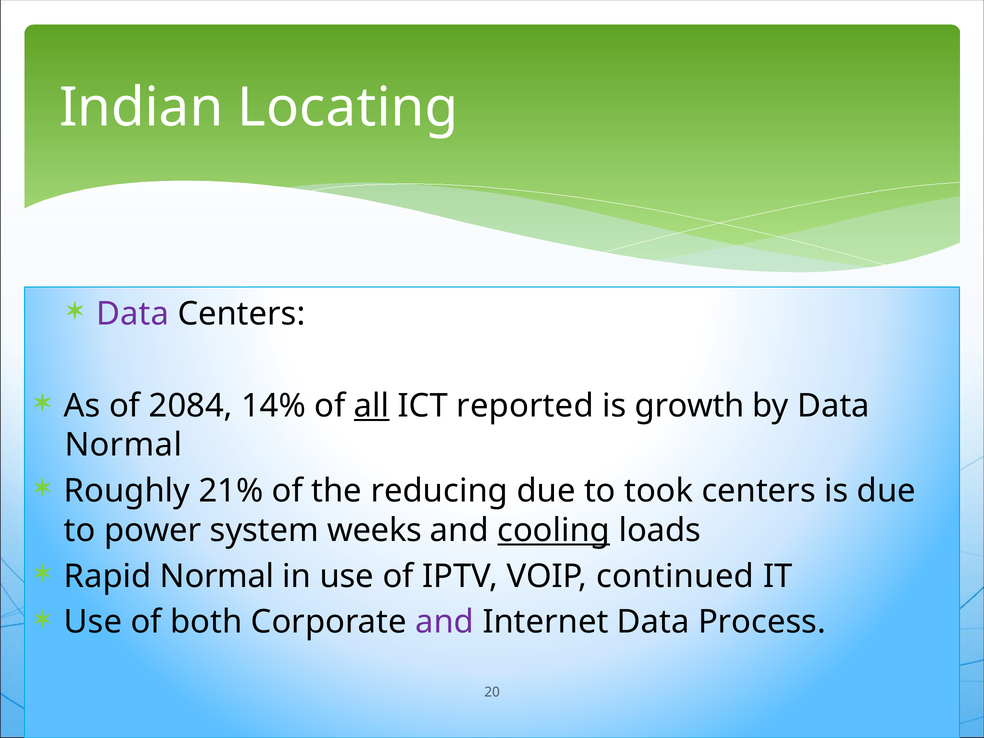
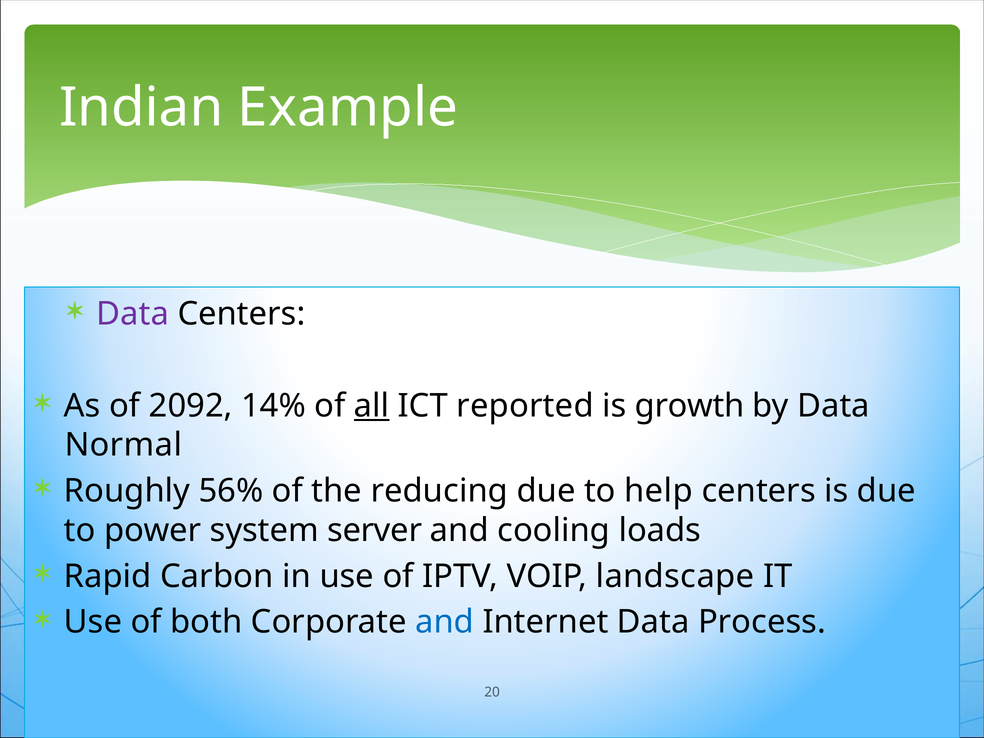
Locating: Locating -> Example (348, 108)
2084: 2084 -> 2092 (191, 406)
21%: 21% -> 56% (231, 491)
took: took -> help (659, 491)
weeks: weeks -> server (375, 530)
cooling underline: present -> none (554, 530)
Rapid Normal: Normal -> Carbon (217, 576)
continued: continued -> landscape (675, 576)
and colour: purple -> blue (445, 622)
